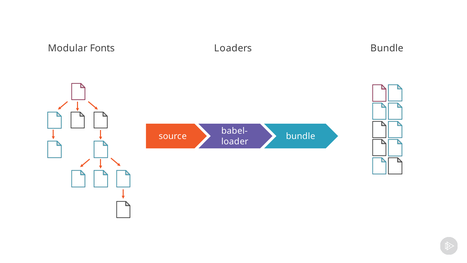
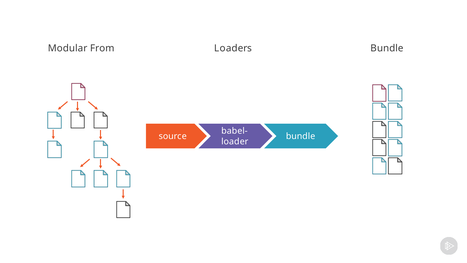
Fonts: Fonts -> From (102, 48)
